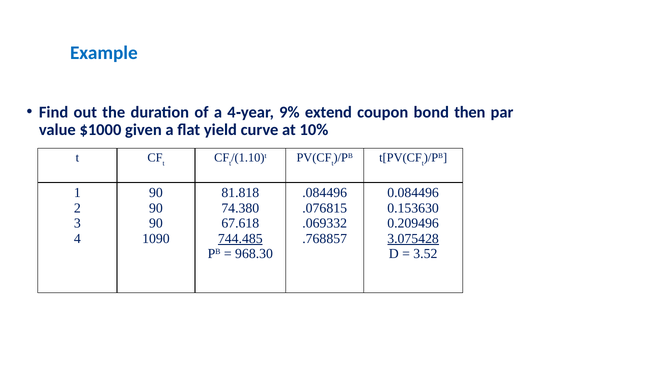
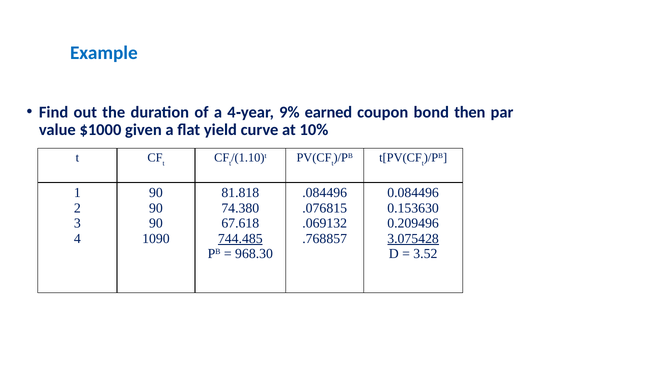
extend: extend -> earned (328, 112)
.069332: .069332 -> .069132 (325, 223)
